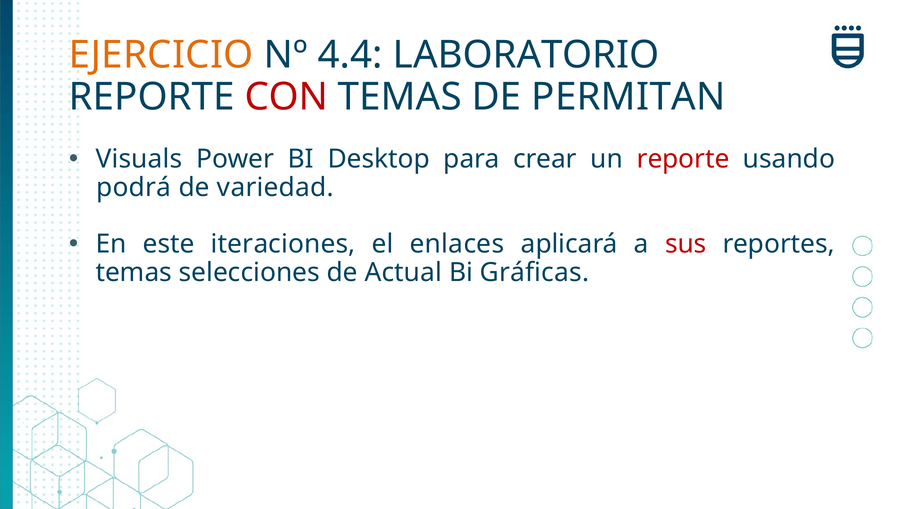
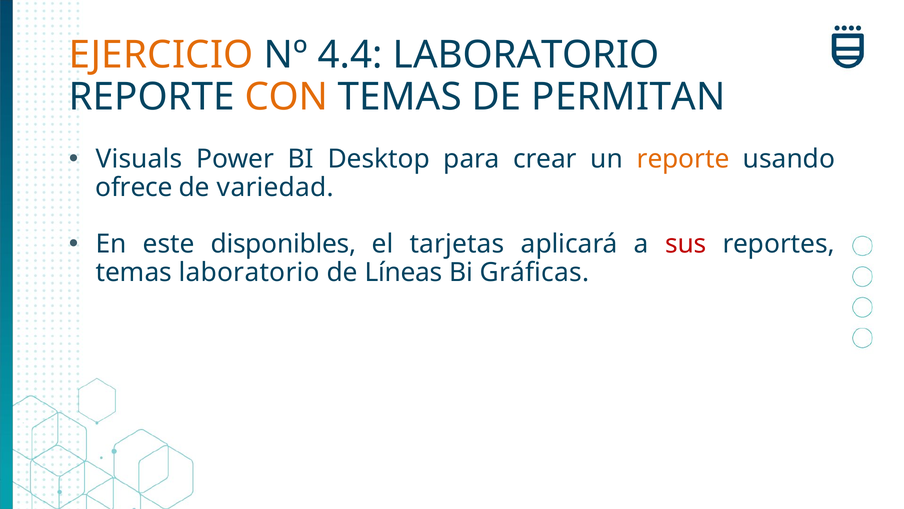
CON colour: red -> orange (286, 97)
reporte colour: red -> orange (683, 159)
podrá: podrá -> ofrece (134, 187)
iteraciones: iteraciones -> disponibles (283, 244)
enlaces: enlaces -> tarjetas (457, 244)
temas selecciones: selecciones -> laboratorio (249, 272)
Actual: Actual -> Líneas (404, 272)
